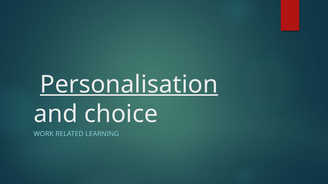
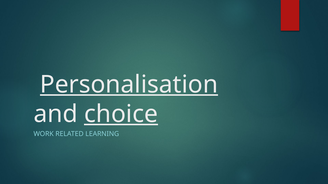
choice underline: none -> present (121, 114)
